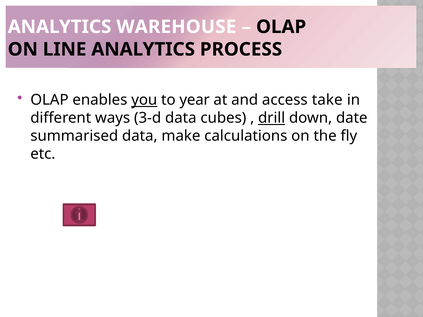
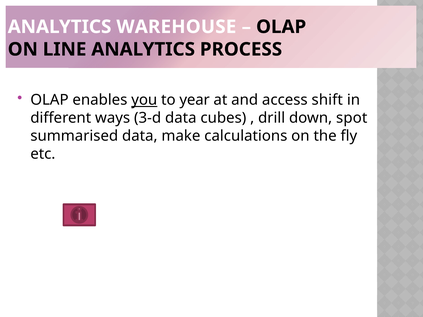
take: take -> shift (327, 100)
drill underline: present -> none (272, 118)
date: date -> spot (352, 118)
